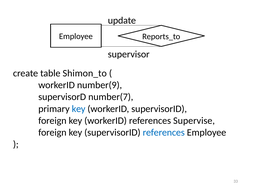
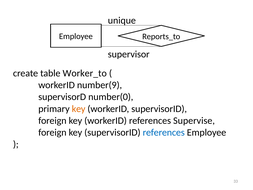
update: update -> unique (122, 20)
Shimon_to: Shimon_to -> Worker_to (85, 73)
number(7: number(7 -> number(0 (111, 97)
key colour: blue -> orange (79, 109)
